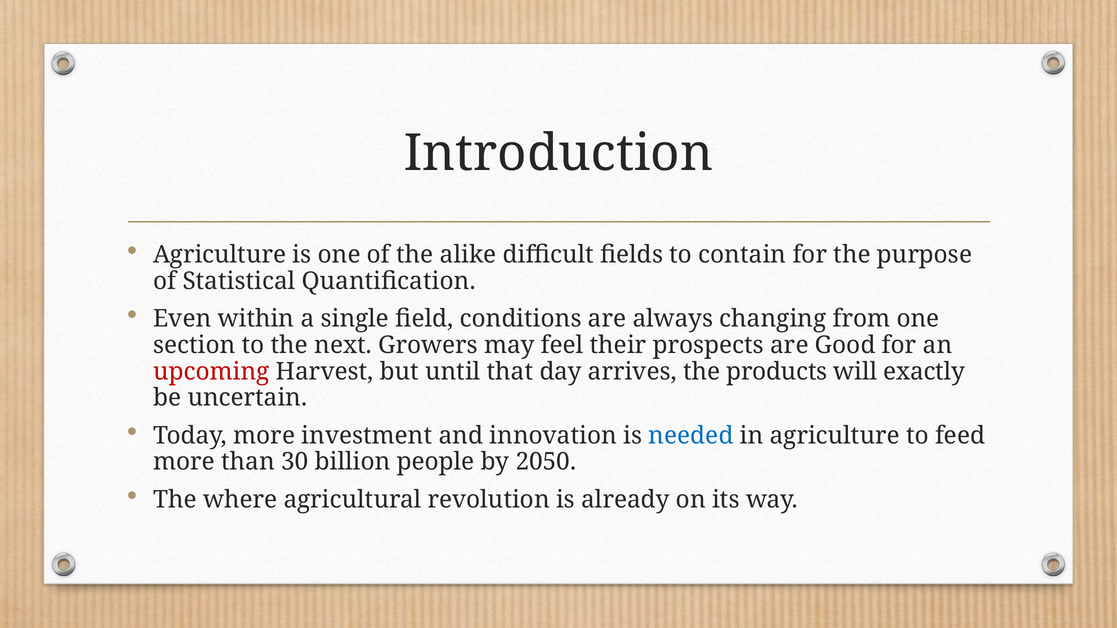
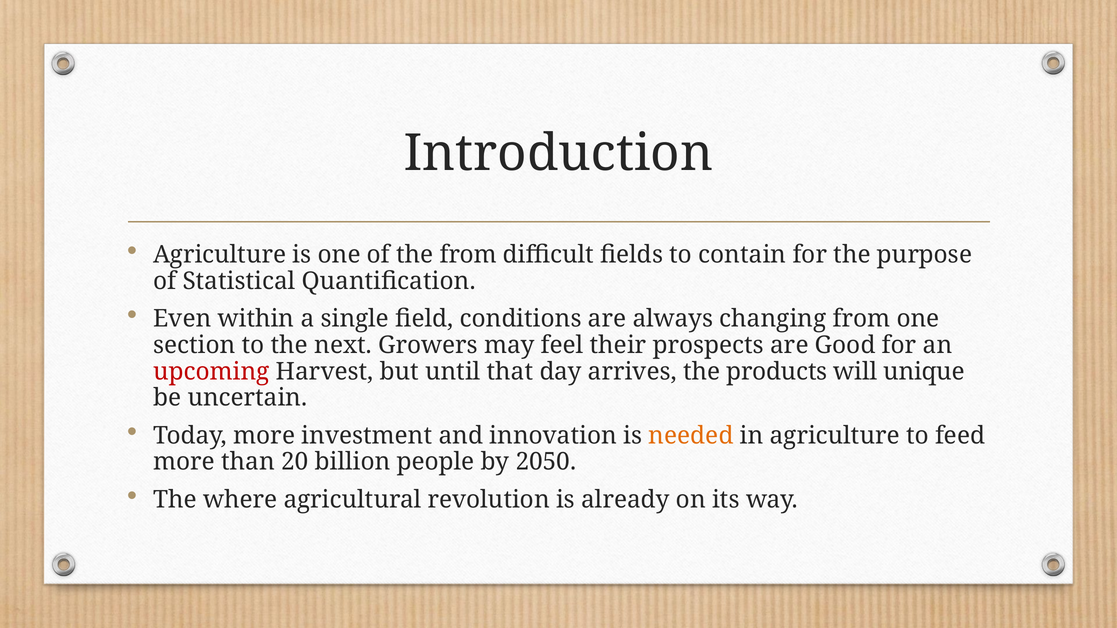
the alike: alike -> from (468, 255)
exactly: exactly -> unique (924, 372)
needed colour: blue -> orange (691, 436)
30: 30 -> 20 (295, 462)
